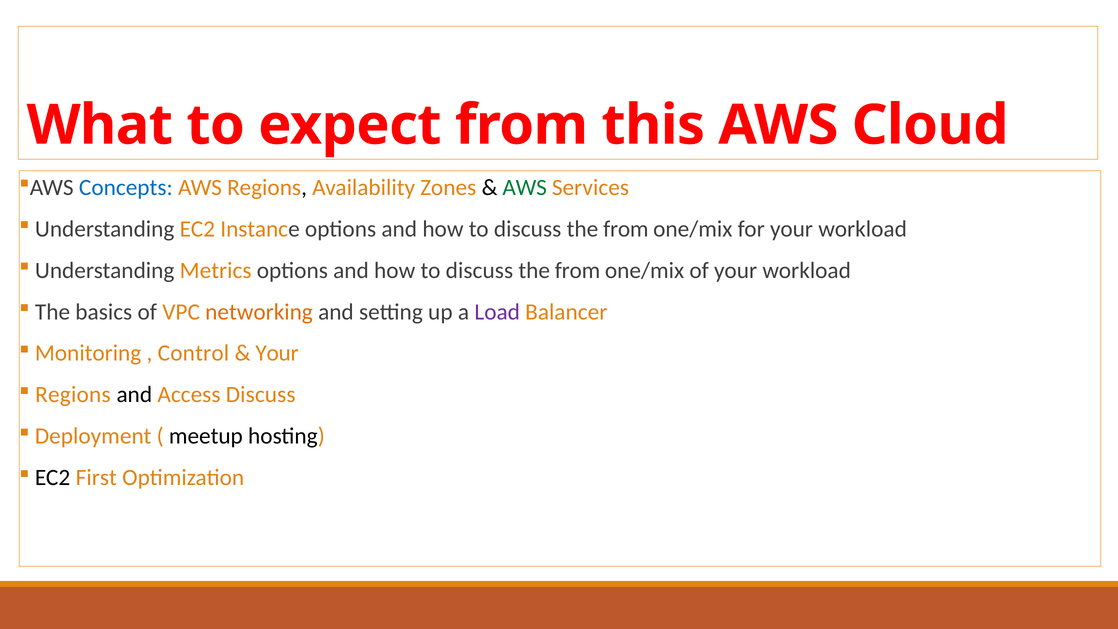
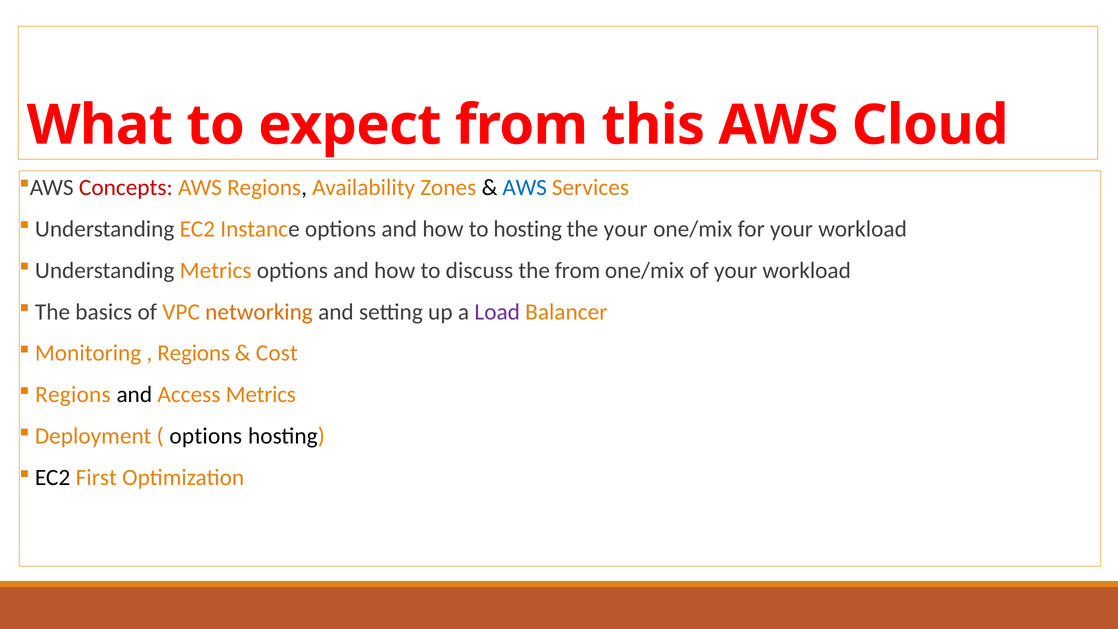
Concepts colour: blue -> red (126, 187)
AWS colour: green -> blue (525, 187)
discuss: discuss -> hosting (528, 229)
from: from -> your (626, 229)
Control: Control -> Regions (194, 353)
Your: Your -> Cost (277, 353)
Access Discuss: Discuss -> Metrics (261, 395)
meetup: meetup -> options (206, 436)
